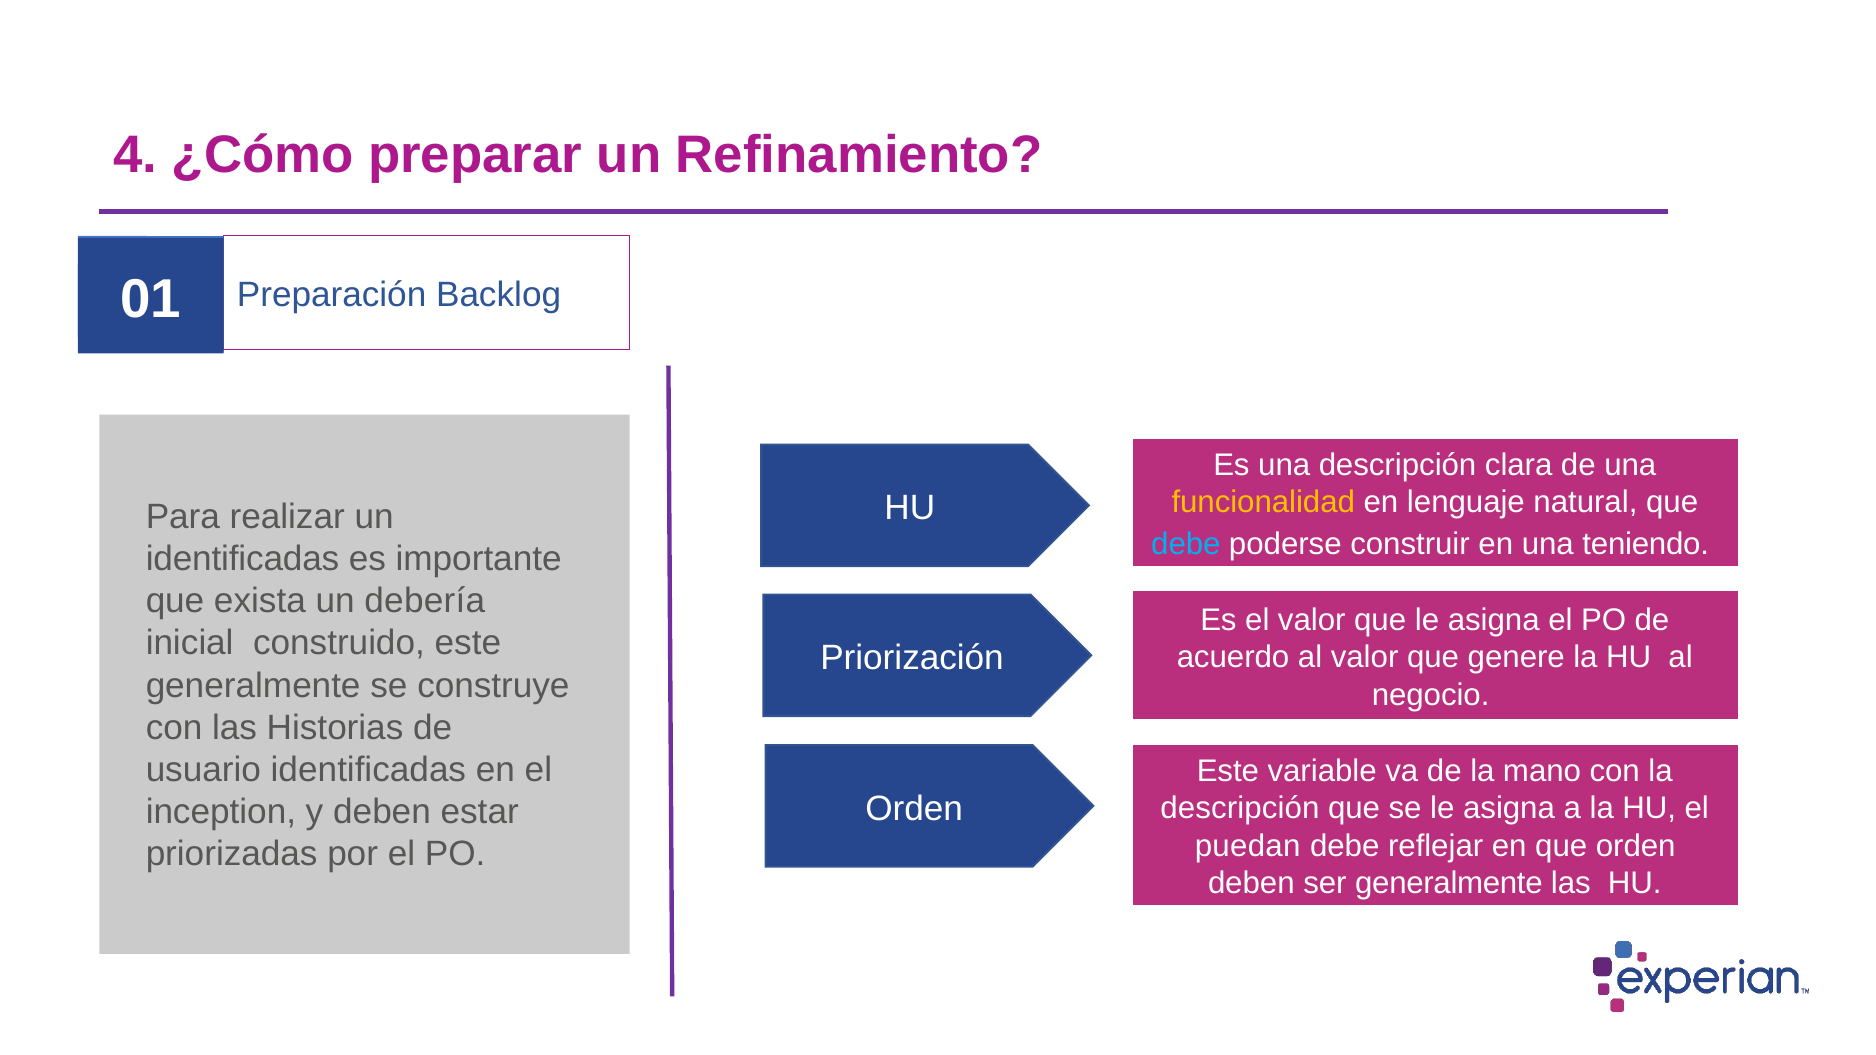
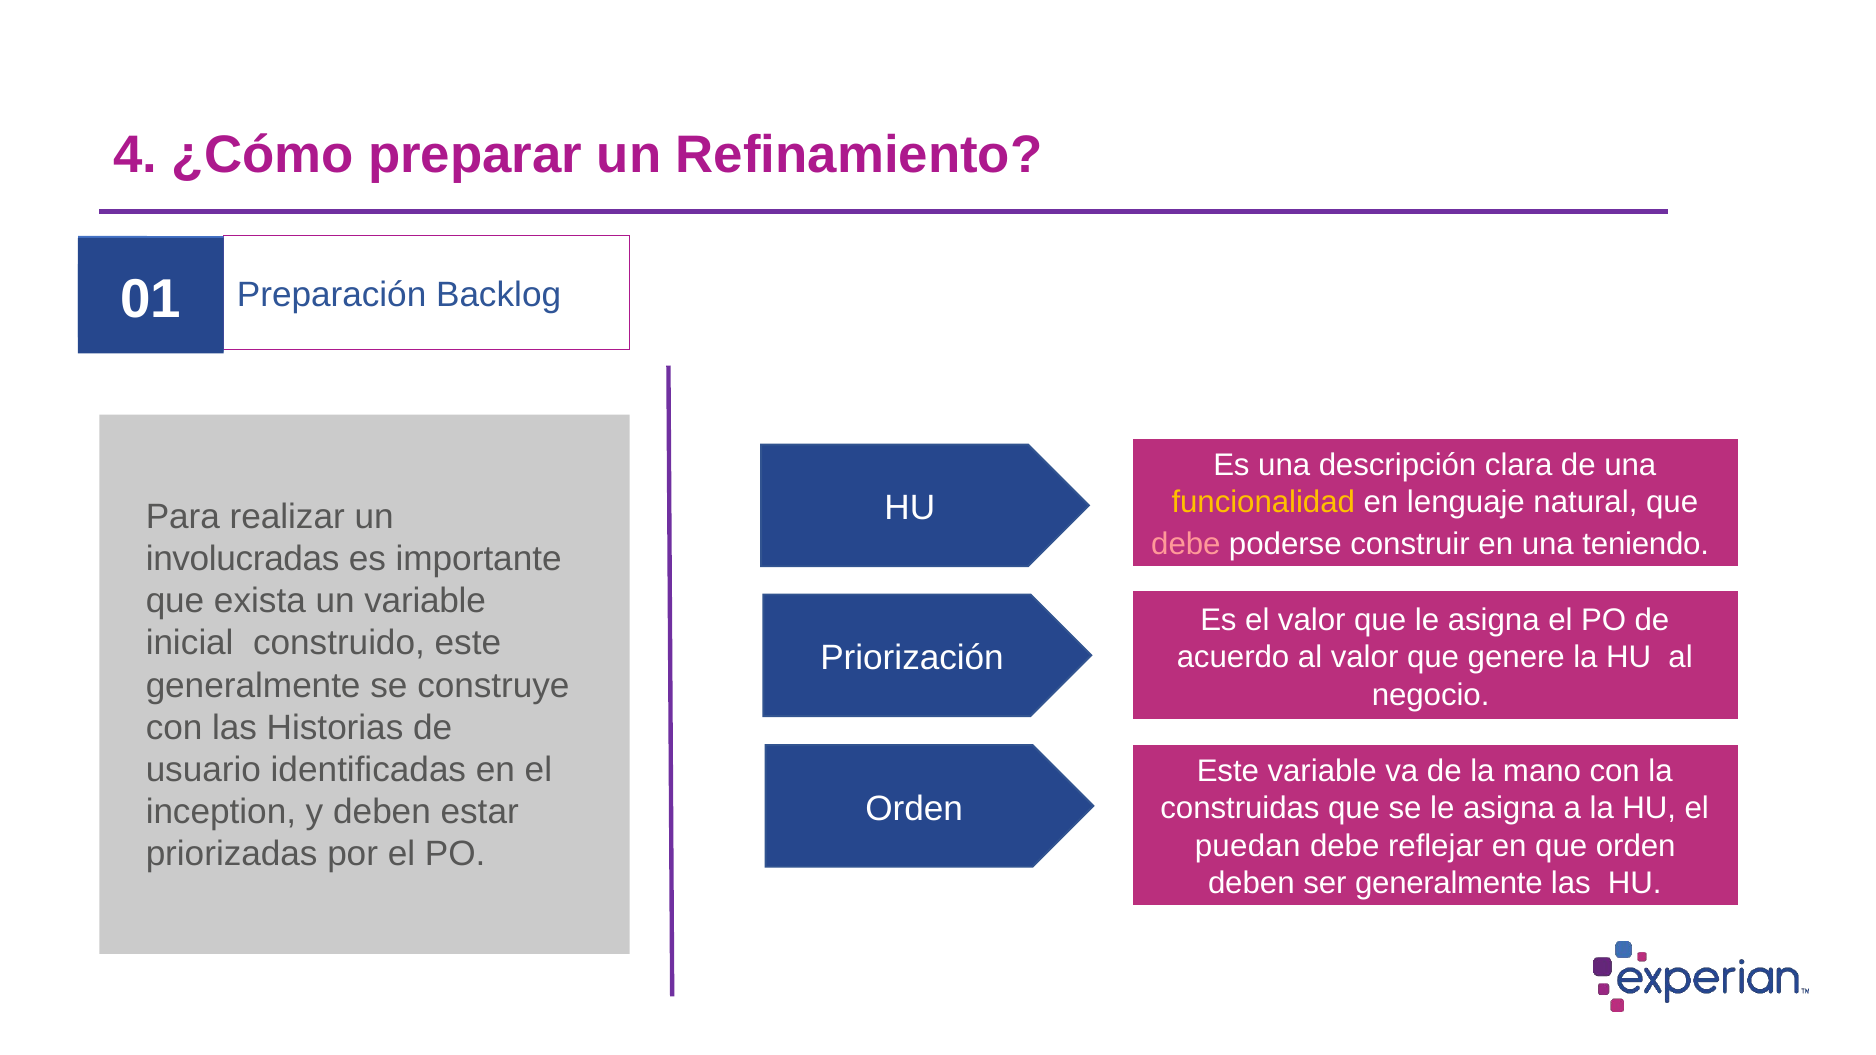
debe colour: light blue -> pink (1186, 544)
identificadas: identificadas -> involucradas (243, 559)
un debería: debería -> variable (425, 601)
descripción: descripción -> construidas (1240, 809)
